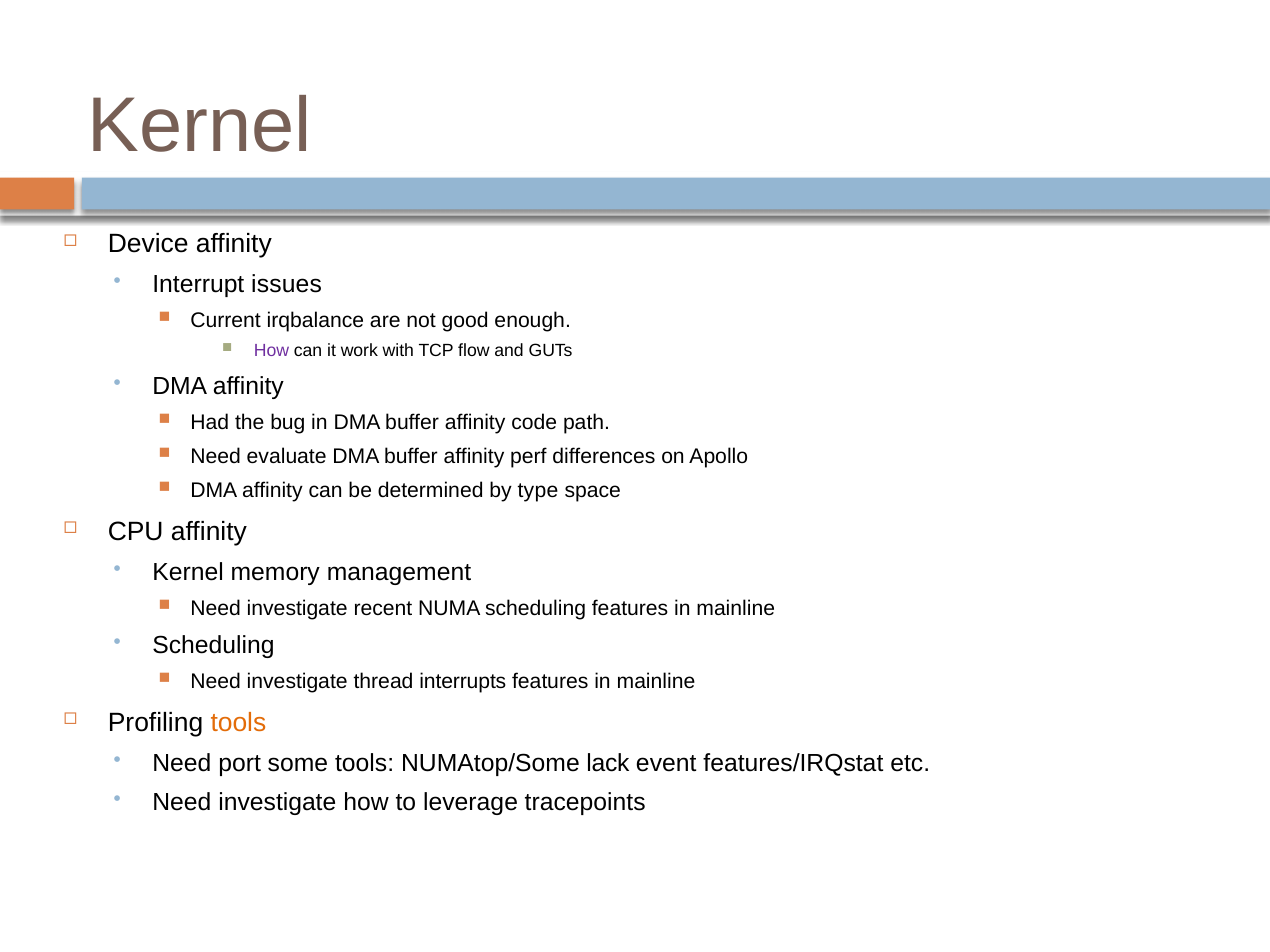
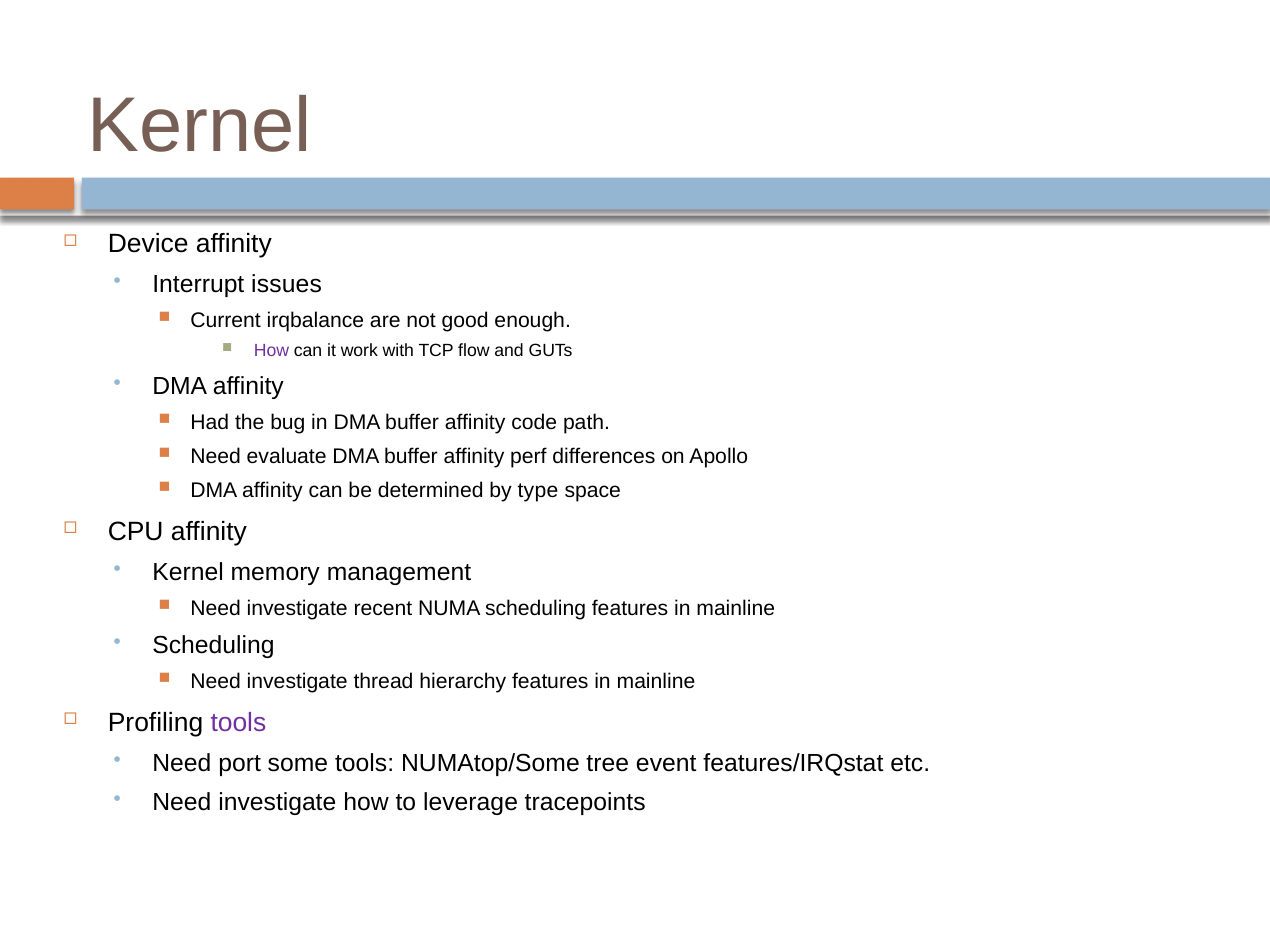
interrupts: interrupts -> hierarchy (463, 682)
tools colour: orange -> purple (238, 723)
lack: lack -> tree (608, 764)
